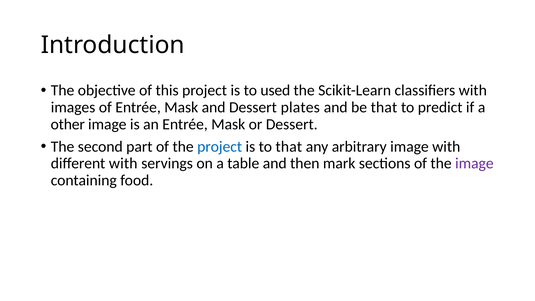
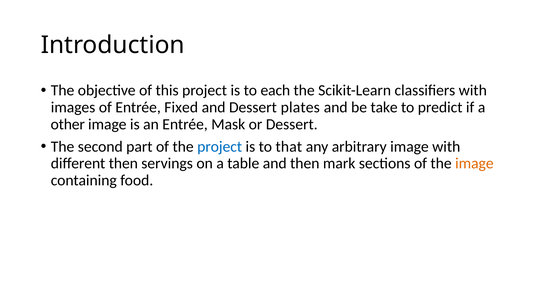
used: used -> each (275, 90)
of Entrée Mask: Mask -> Fixed (181, 107)
be that: that -> take (384, 107)
different with: with -> then (123, 163)
image colour: purple -> orange (474, 163)
